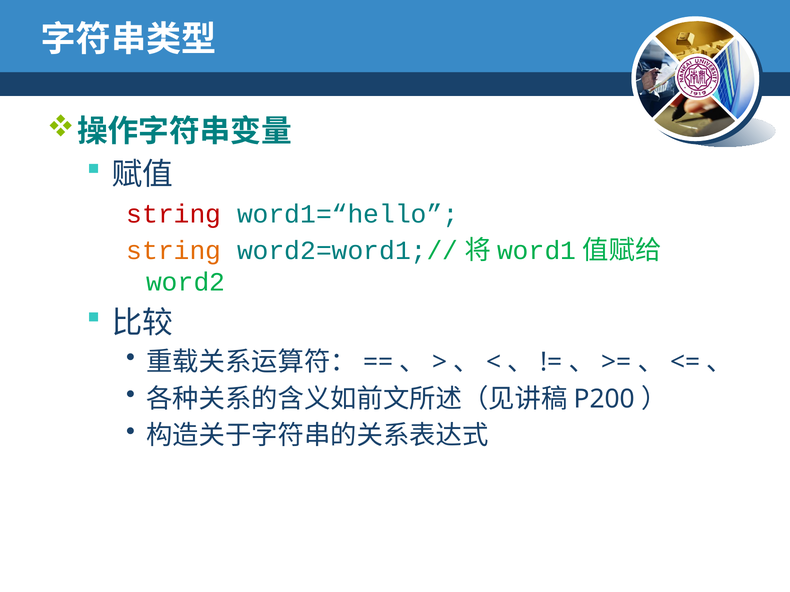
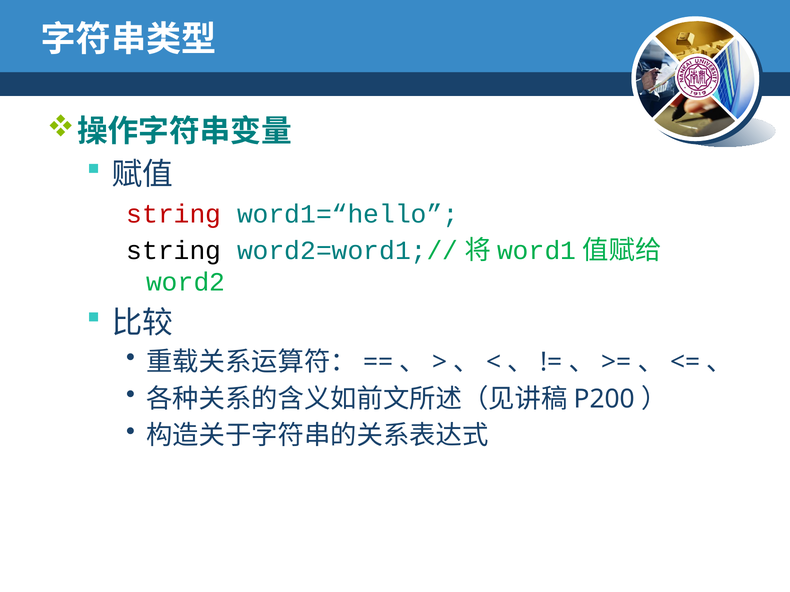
string colour: orange -> black (174, 251)
